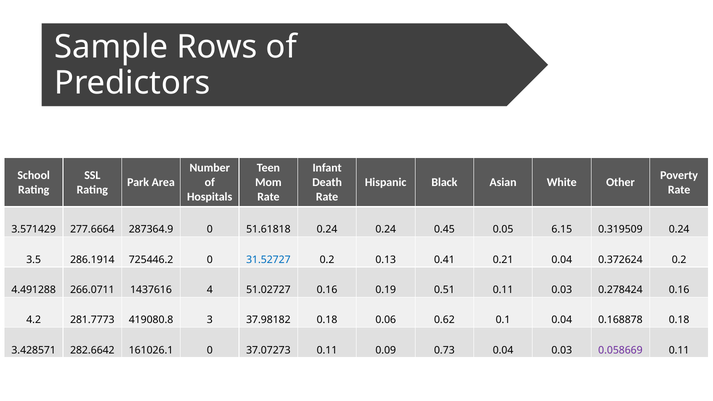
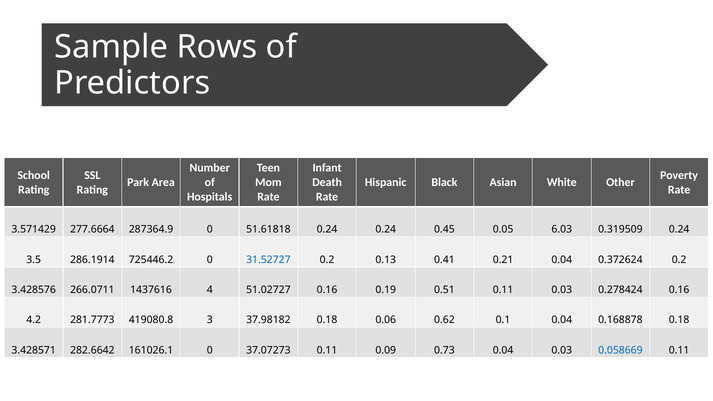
6.15: 6.15 -> 6.03 (562, 230)
4.491288: 4.491288 -> 3.428576 (34, 290)
0.058669 colour: purple -> blue (620, 350)
